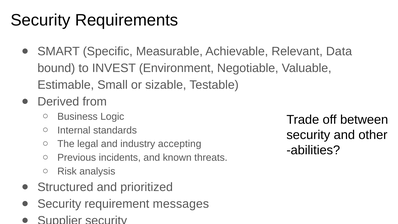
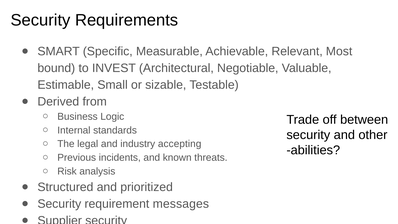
Data: Data -> Most (339, 51)
Environment: Environment -> Architectural (176, 68)
